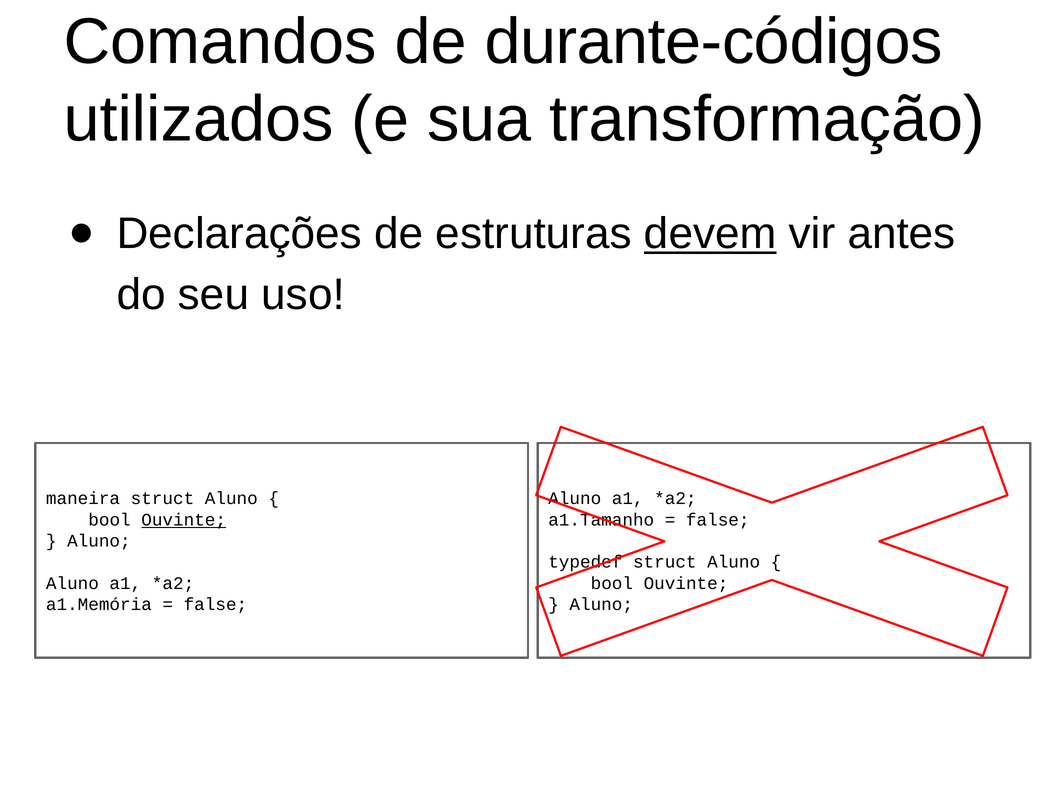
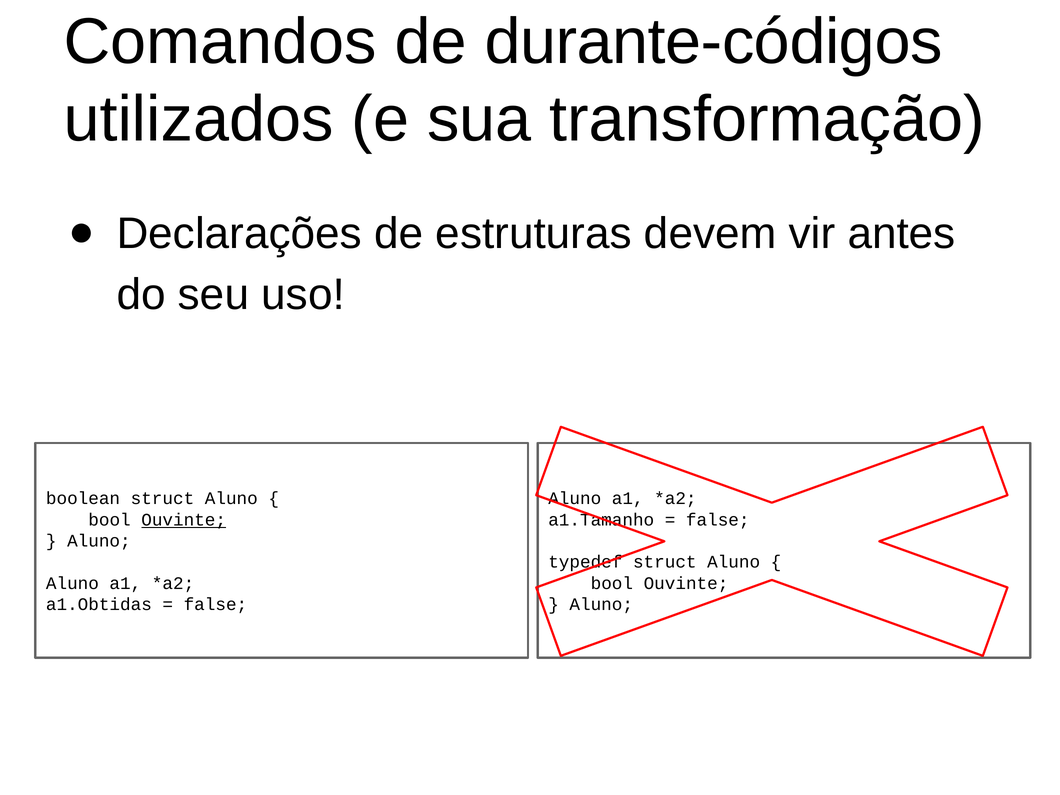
devem underline: present -> none (710, 234)
maneira: maneira -> boolean (83, 499)
a1.Memória: a1.Memória -> a1.Obtidas (99, 605)
